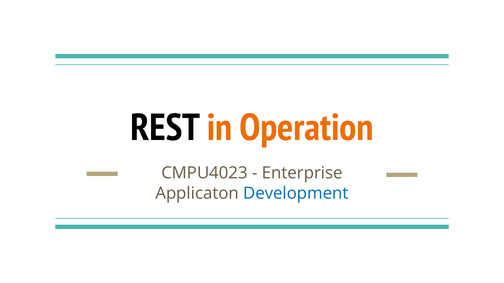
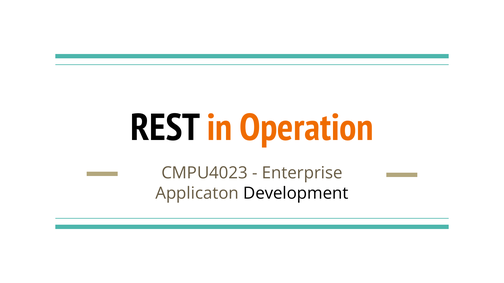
Development colour: blue -> black (296, 194)
